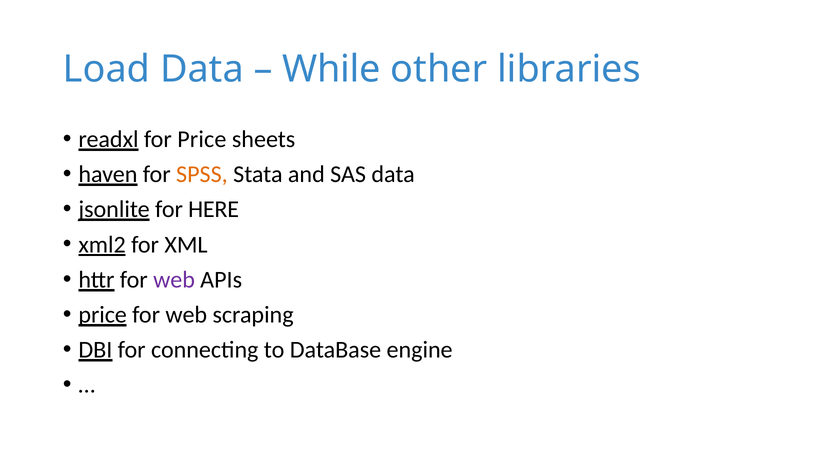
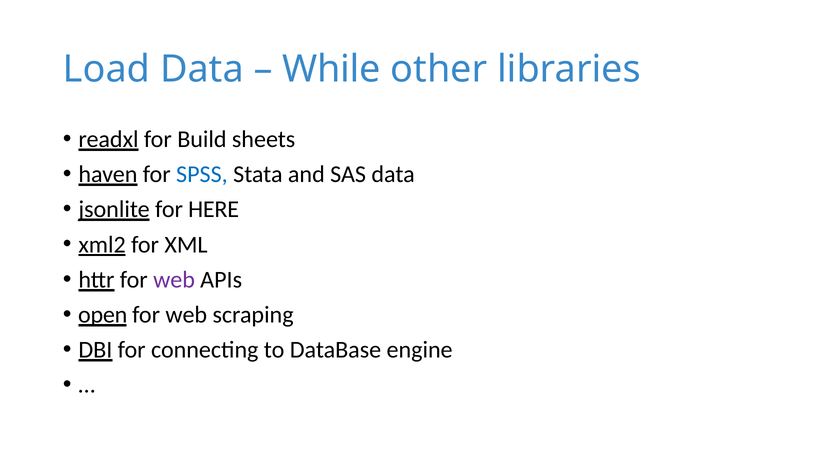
for Price: Price -> Build (202, 139)
SPSS colour: orange -> blue (202, 174)
price: price -> open (103, 315)
